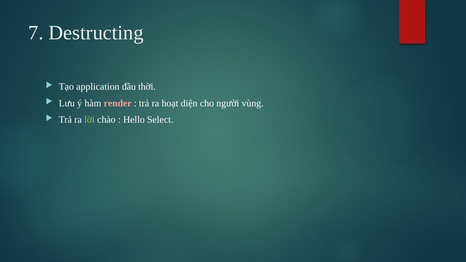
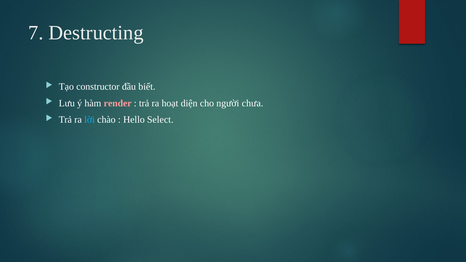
application: application -> constructor (98, 87)
thời: thời -> biết (147, 87)
vùng: vùng -> chưa (253, 103)
lời colour: light green -> light blue (90, 120)
